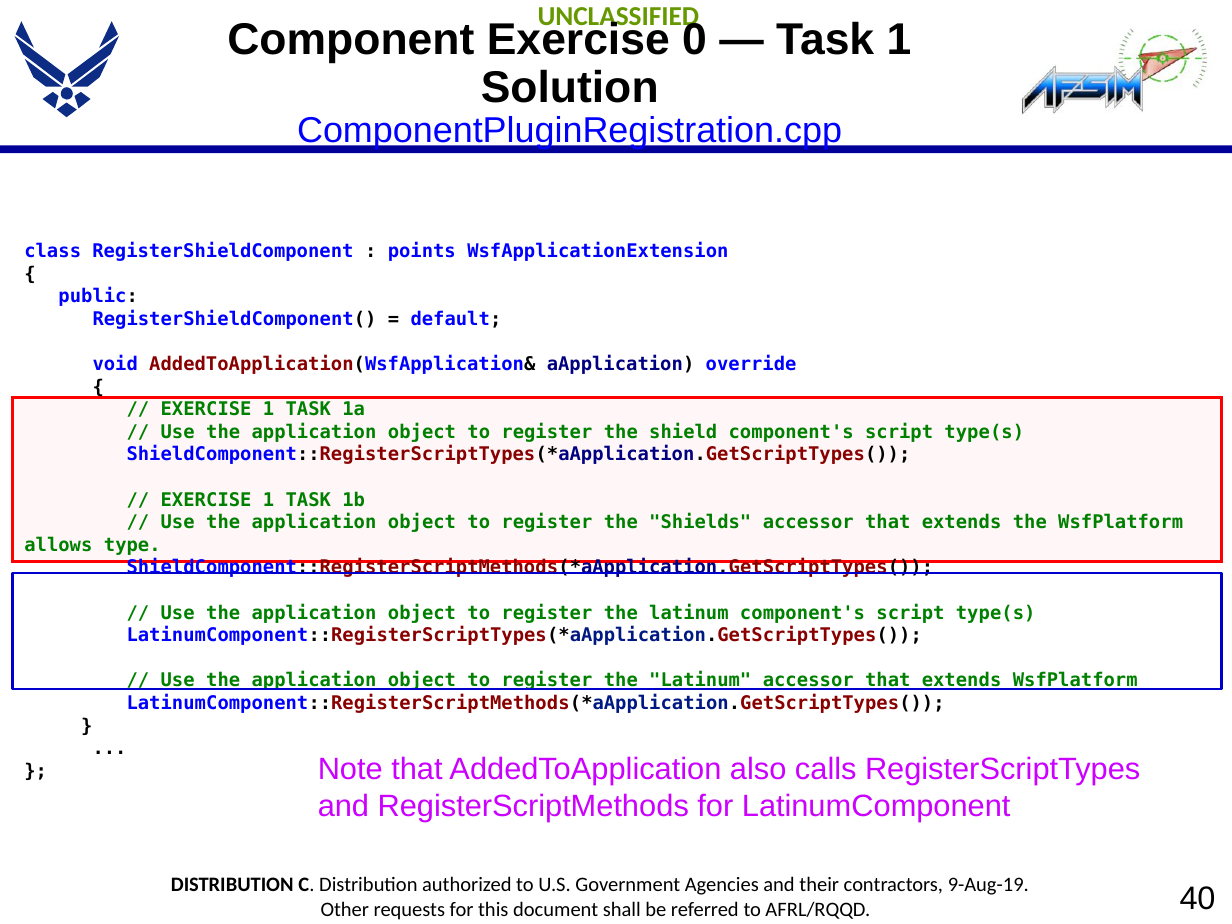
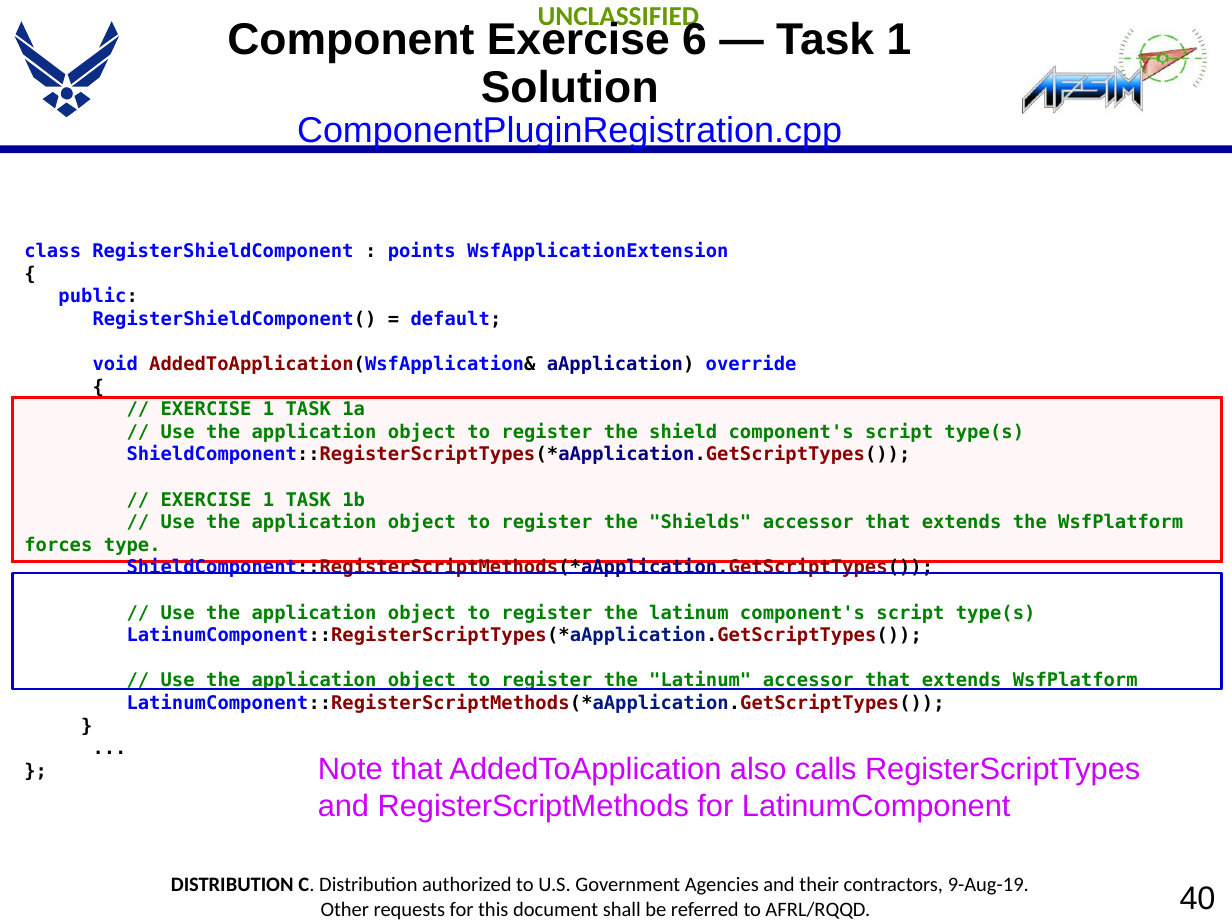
0: 0 -> 6 (695, 40)
allows: allows -> forces (58, 545)
